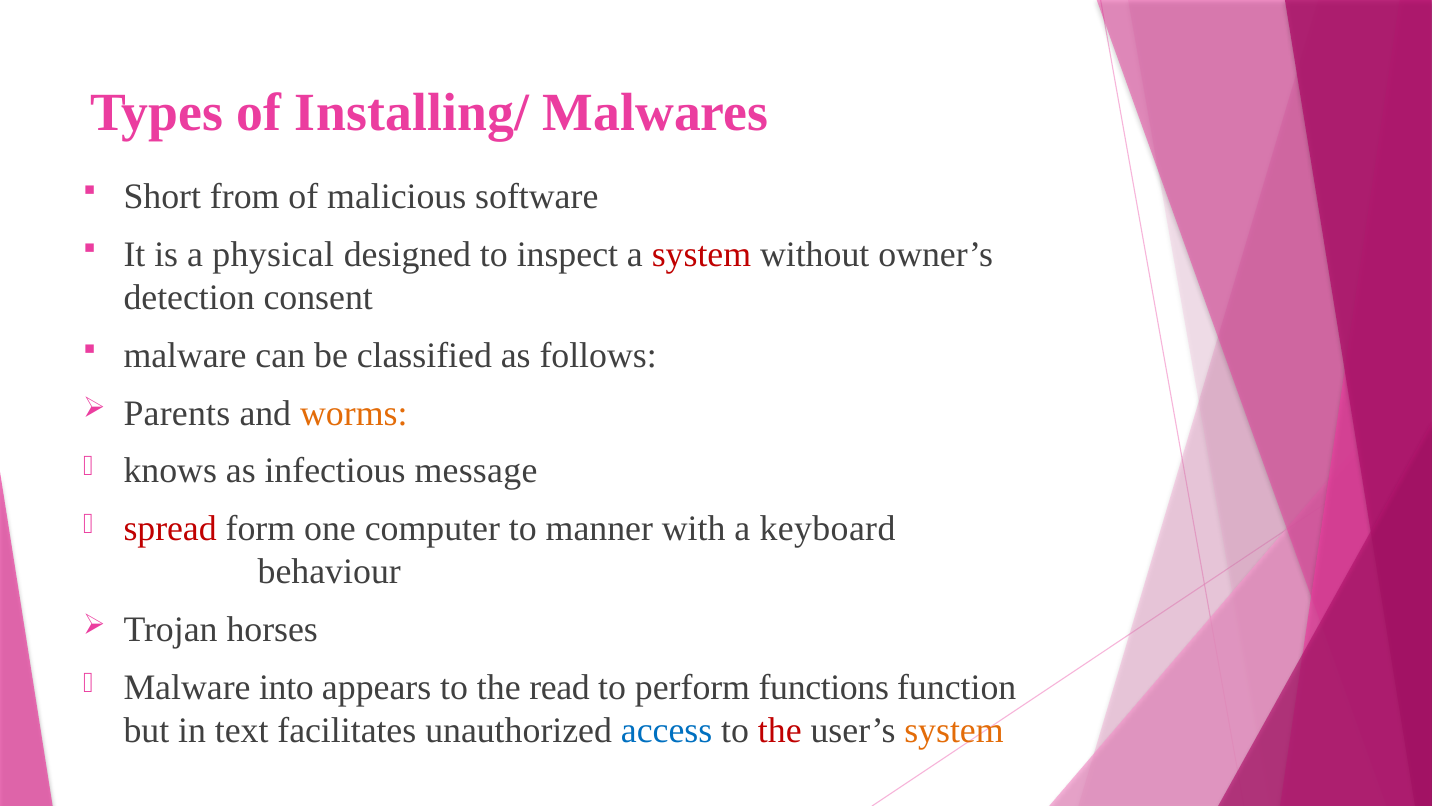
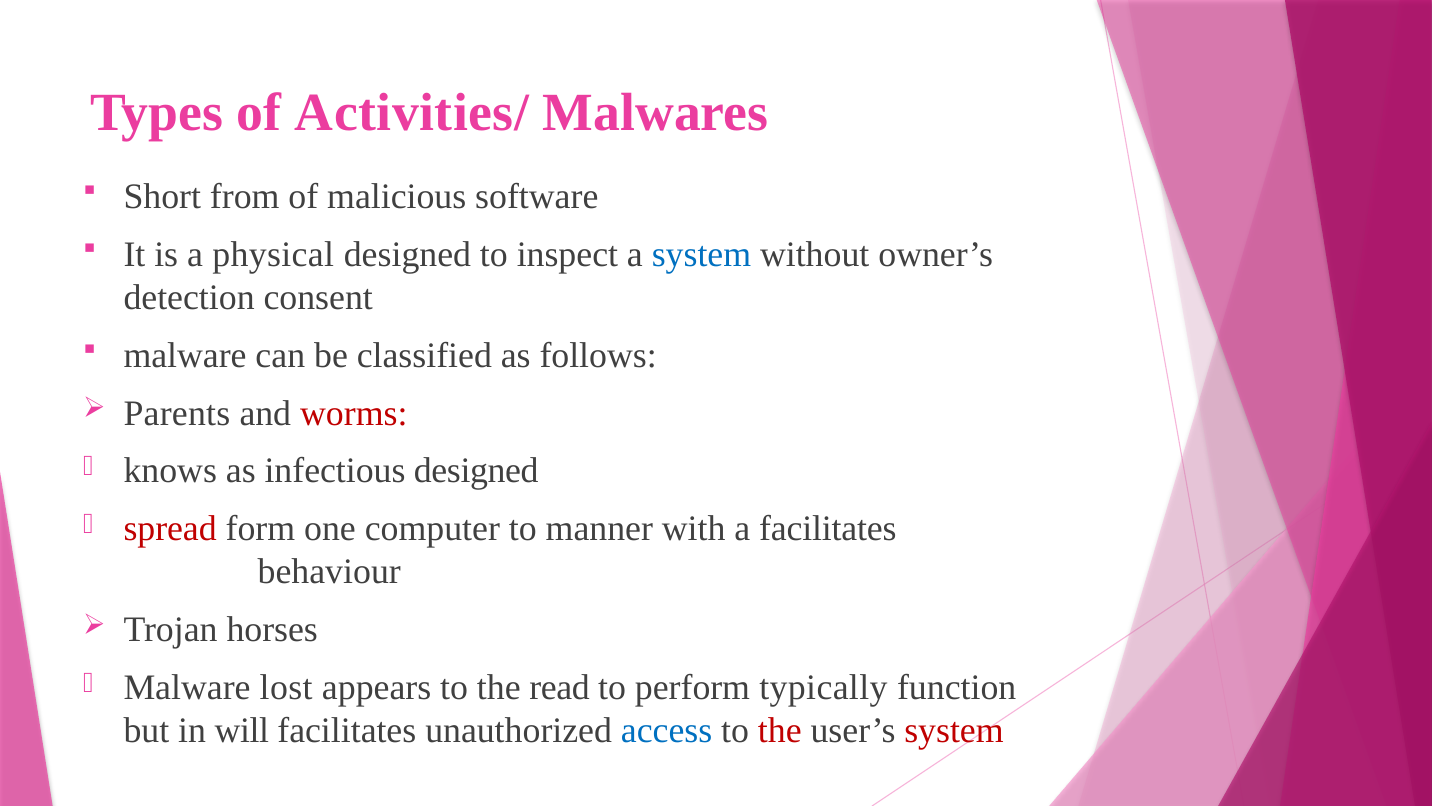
Installing/: Installing/ -> Activities/ (412, 113)
system colour: red -> blue (701, 254)
worms colour: orange -> red (354, 413)
infectious message: message -> designed (476, 471)
a keyboard: keyboard -> facilitates (828, 529)
into: into -> lost (286, 687)
functions: functions -> typically (823, 687)
text: text -> will (242, 730)
system colour: orange -> red (954, 730)
